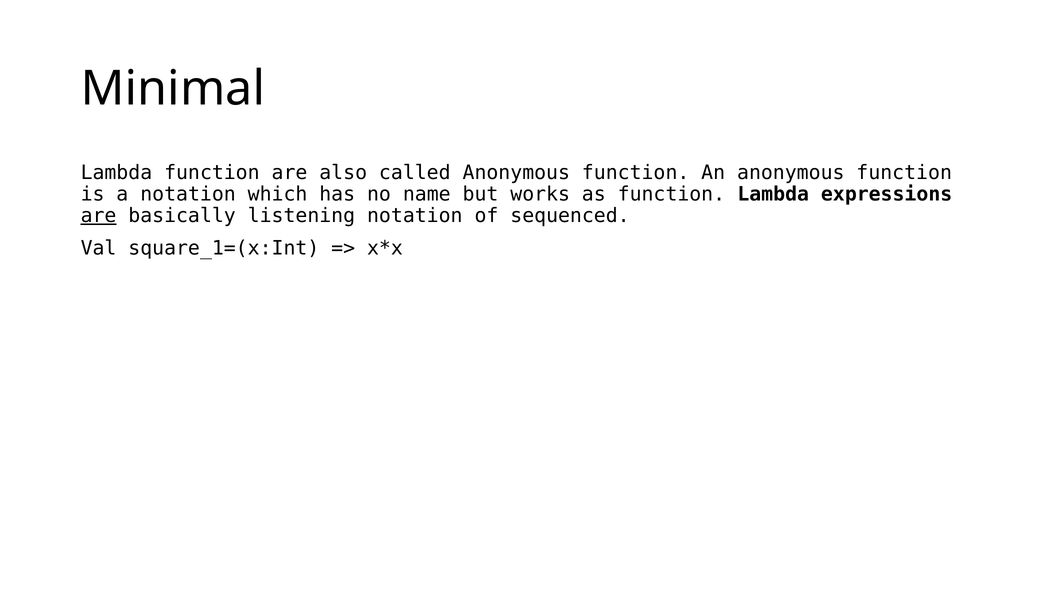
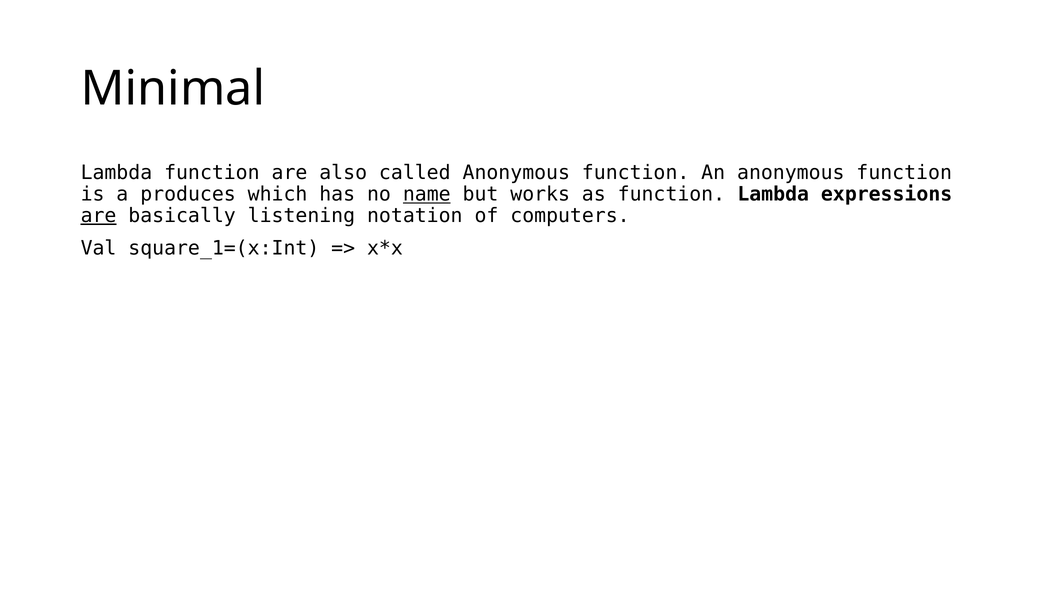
a notation: notation -> produces (188, 194)
name underline: none -> present (427, 194)
sequenced: sequenced -> computers (570, 216)
